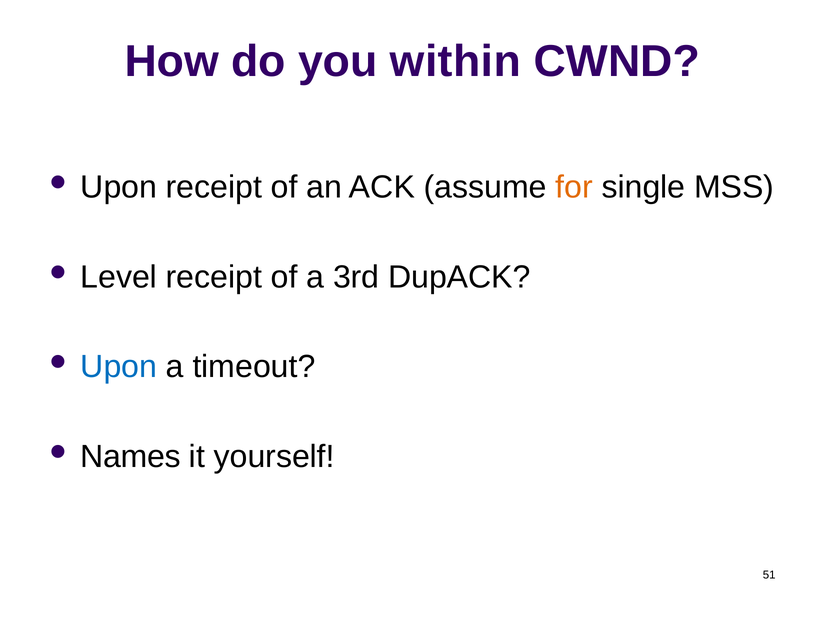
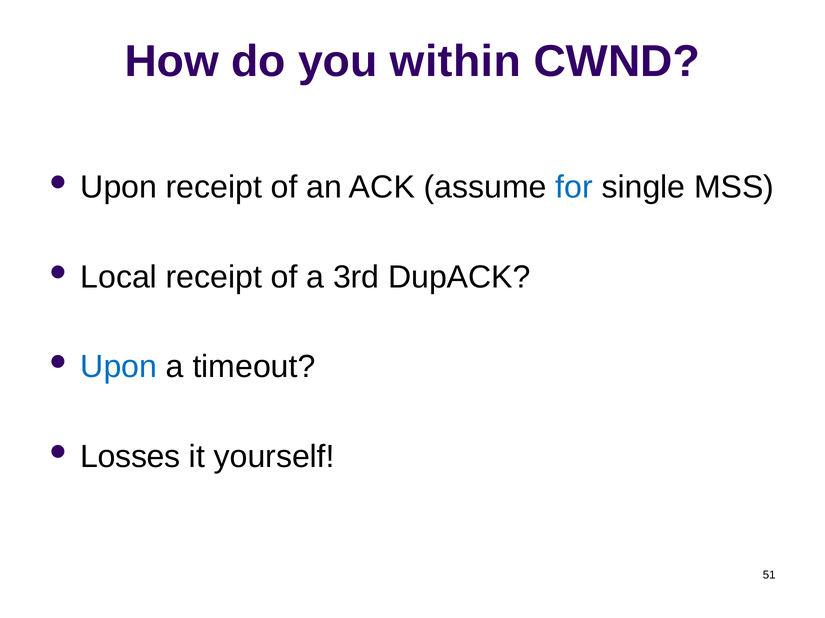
for colour: orange -> blue (574, 187)
Level: Level -> Local (119, 277)
Names: Names -> Losses (130, 457)
